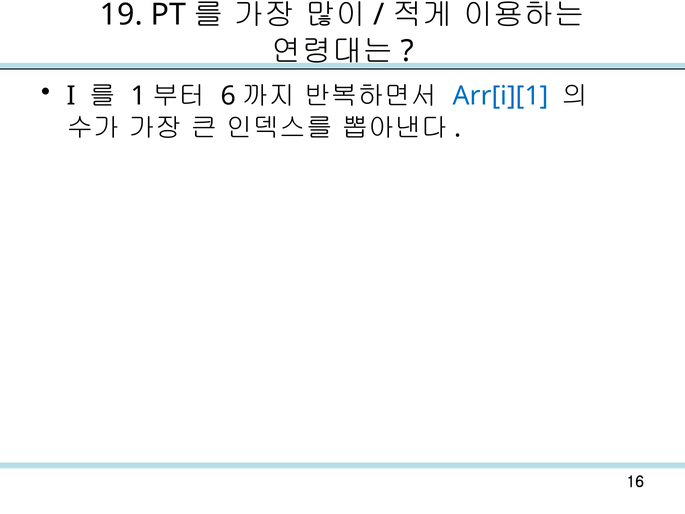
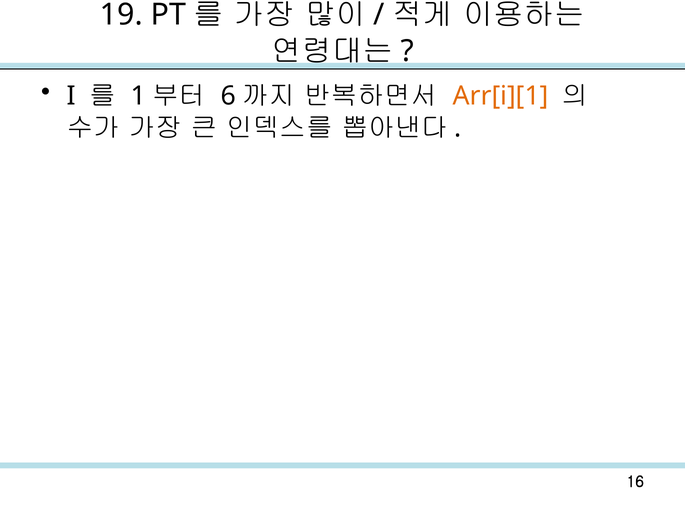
Arr[i][1 colour: blue -> orange (501, 96)
